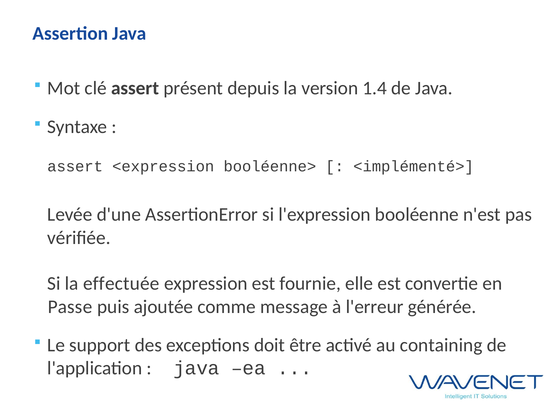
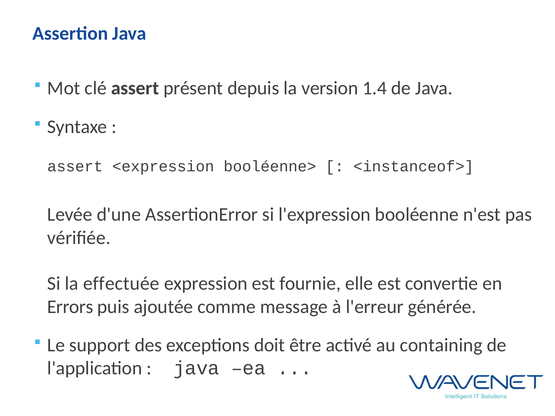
<implémenté>: <implémenté> -> <instanceof> (414, 167)
Passe: Passe -> Errors (70, 307)
